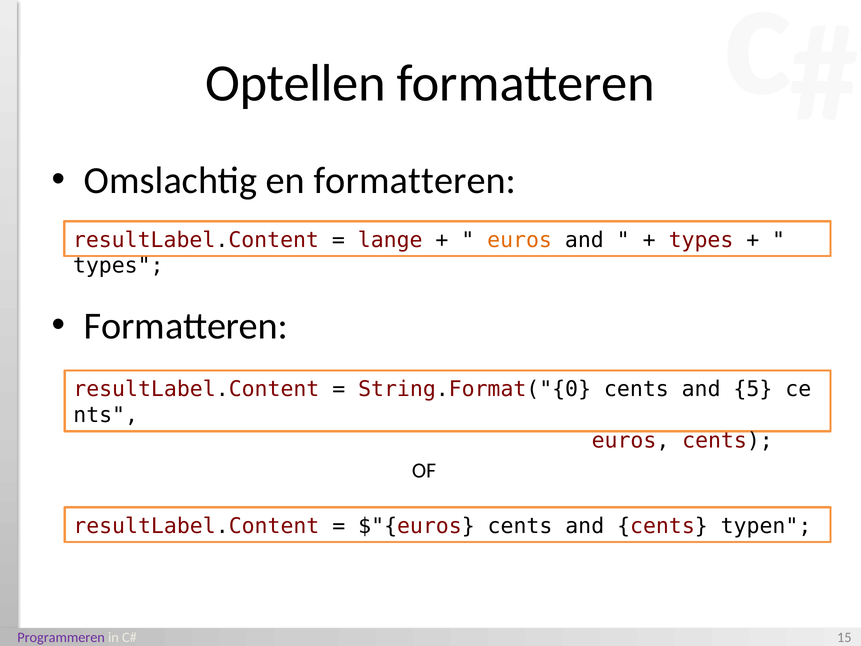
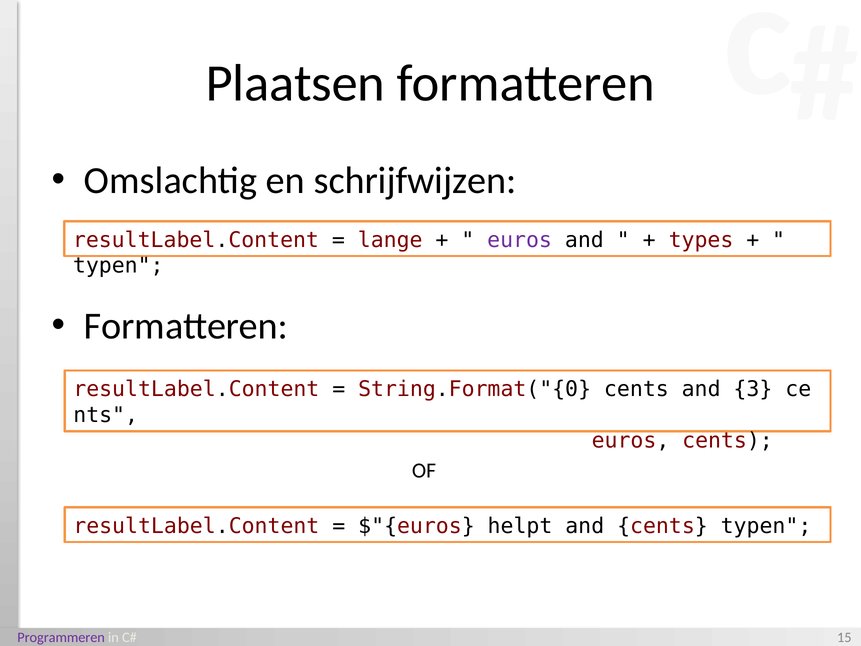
Optellen: Optellen -> Plaatsen (295, 83)
en formatteren: formatteren -> schrijfwijzen (415, 181)
euros colour: orange -> purple (520, 240)
types: types -> typen (118, 266)
5: 5 -> 3 (753, 389)
$"{euros cents: cents -> helpt (520, 526)
